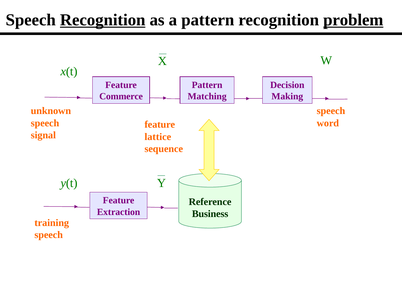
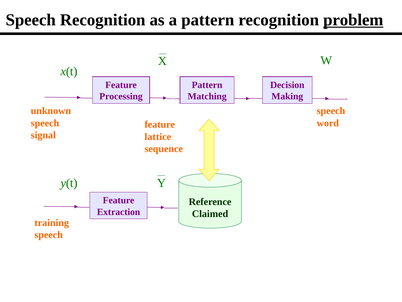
Recognition underline: present -> none (103, 20)
Commerce: Commerce -> Processing (121, 96)
Business: Business -> Claimed (210, 214)
